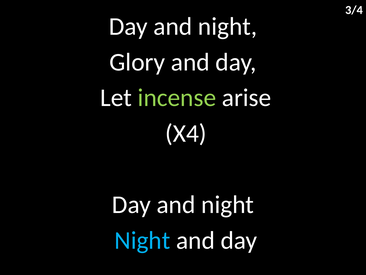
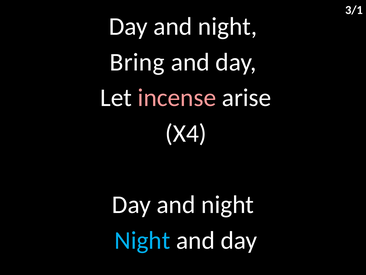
3/4: 3/4 -> 3/1 (354, 10)
Glory: Glory -> Bring (137, 62)
incense colour: light green -> pink (177, 98)
